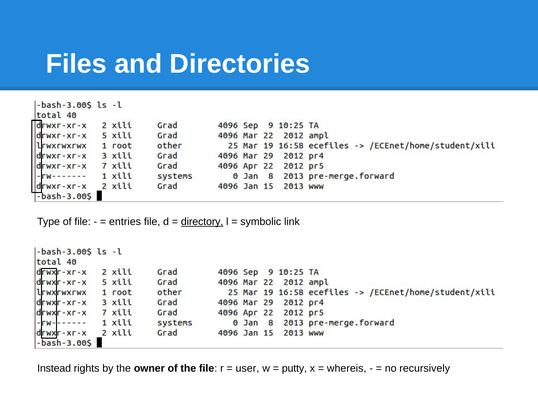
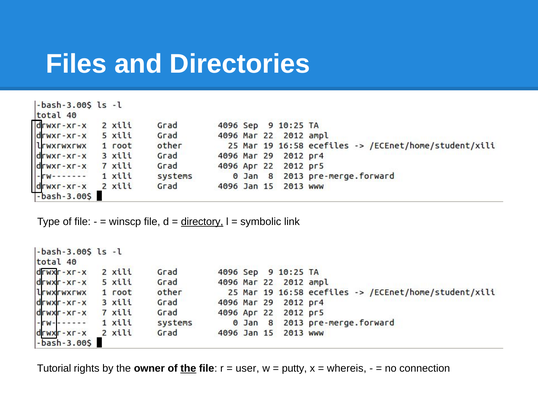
entries: entries -> winscp (125, 222)
Instead: Instead -> Tutorial (54, 368)
the underline: none -> present (188, 368)
recursively: recursively -> connection (425, 368)
